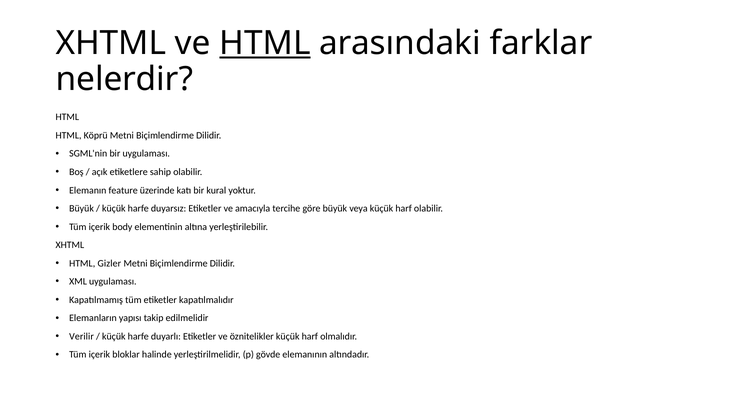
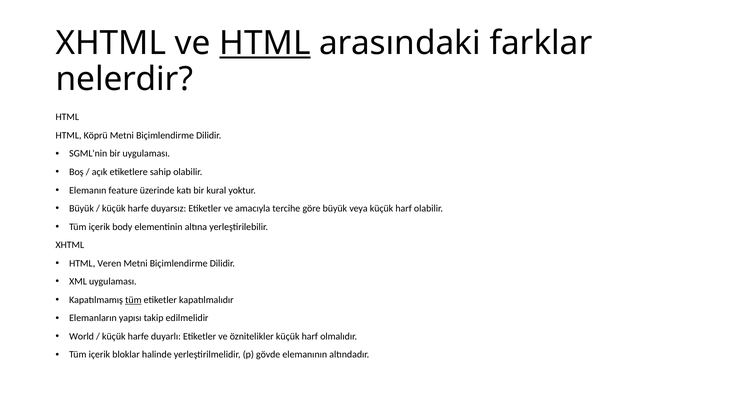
Gizler: Gizler -> Veren (109, 263)
tüm underline: none -> present (133, 300)
Verilir: Verilir -> World (82, 336)
